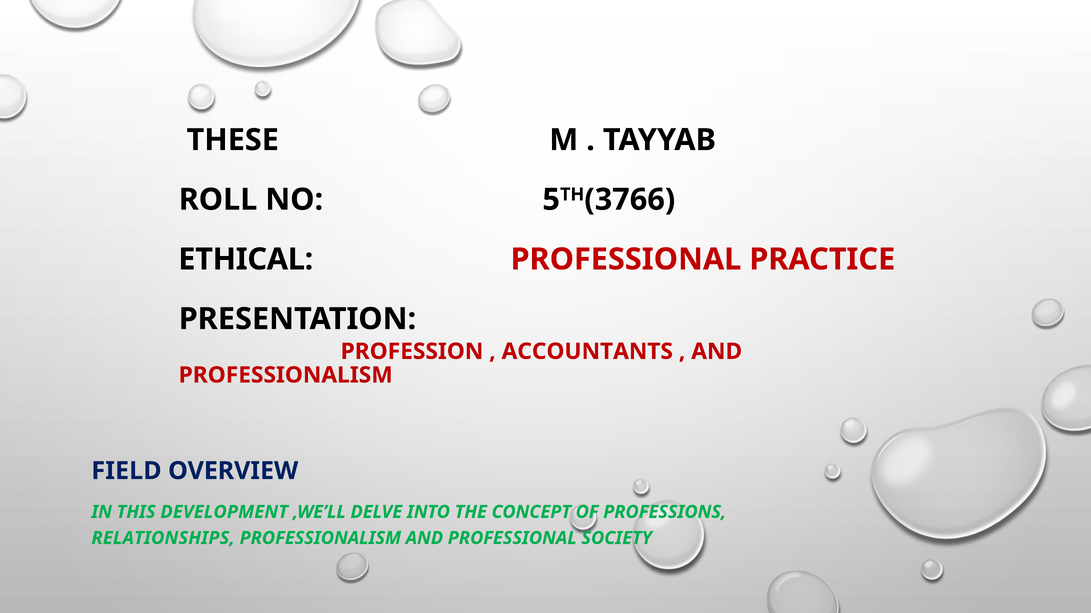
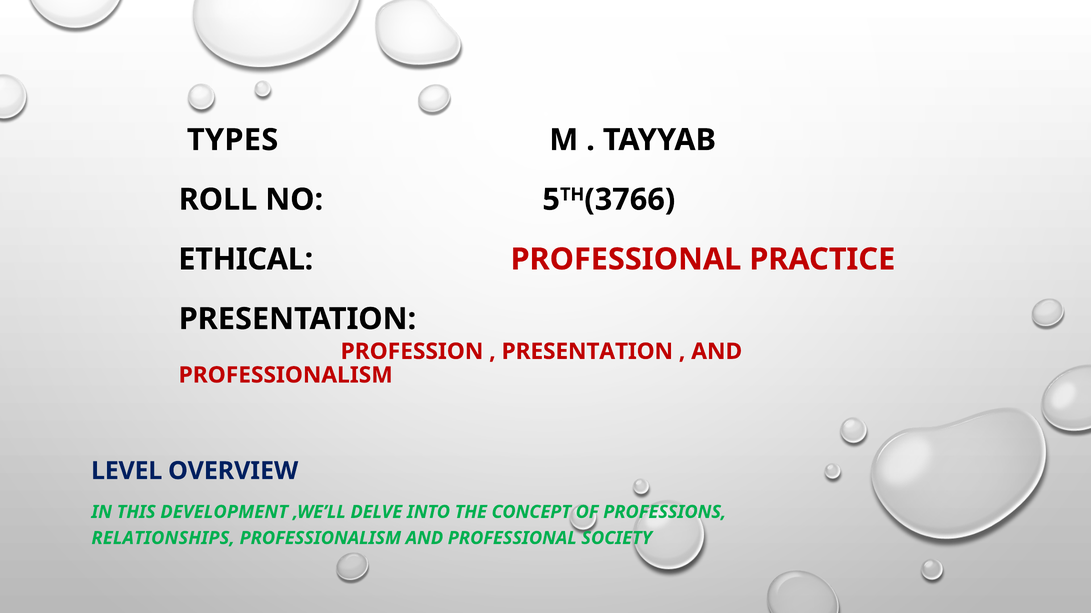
THESE: THESE -> TYPES (233, 140)
ACCOUNTANTS: ACCOUNTANTS -> PRESENTATION (587, 352)
FIELD: FIELD -> LEVEL (127, 471)
